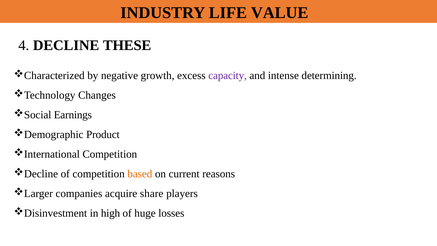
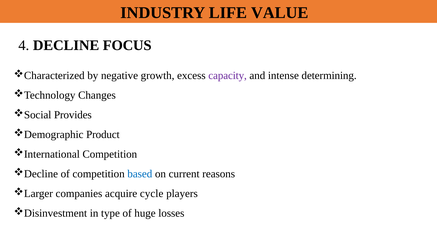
THESE: THESE -> FOCUS (127, 45)
Earnings: Earnings -> Provides (73, 115)
based colour: orange -> blue (140, 174)
share: share -> cycle (152, 193)
high: high -> type (110, 213)
